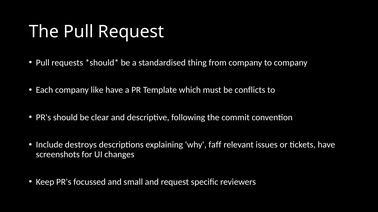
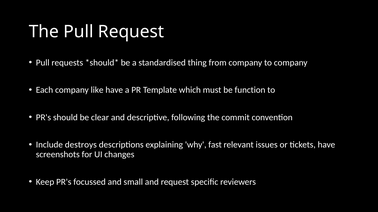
conflicts: conflicts -> function (250, 90)
faff: faff -> fast (215, 145)
